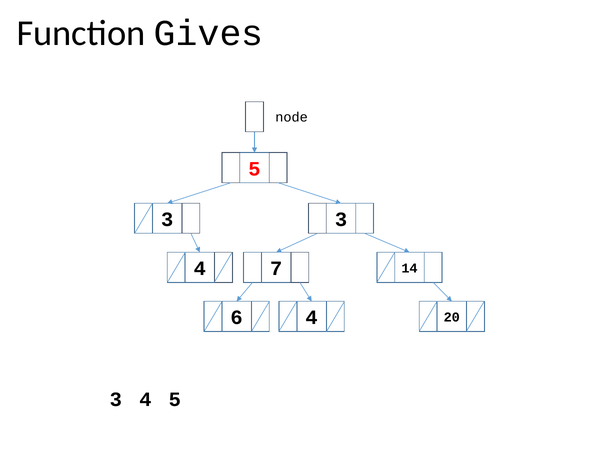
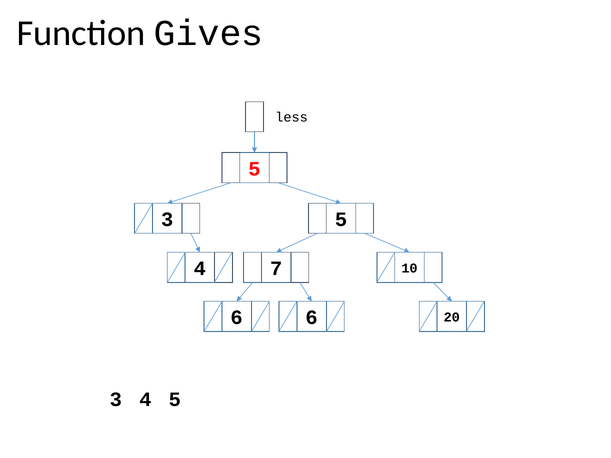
node: node -> less (292, 118)
3 3: 3 -> 5 (341, 220)
14: 14 -> 10 (410, 268)
6 4: 4 -> 6 (312, 318)
